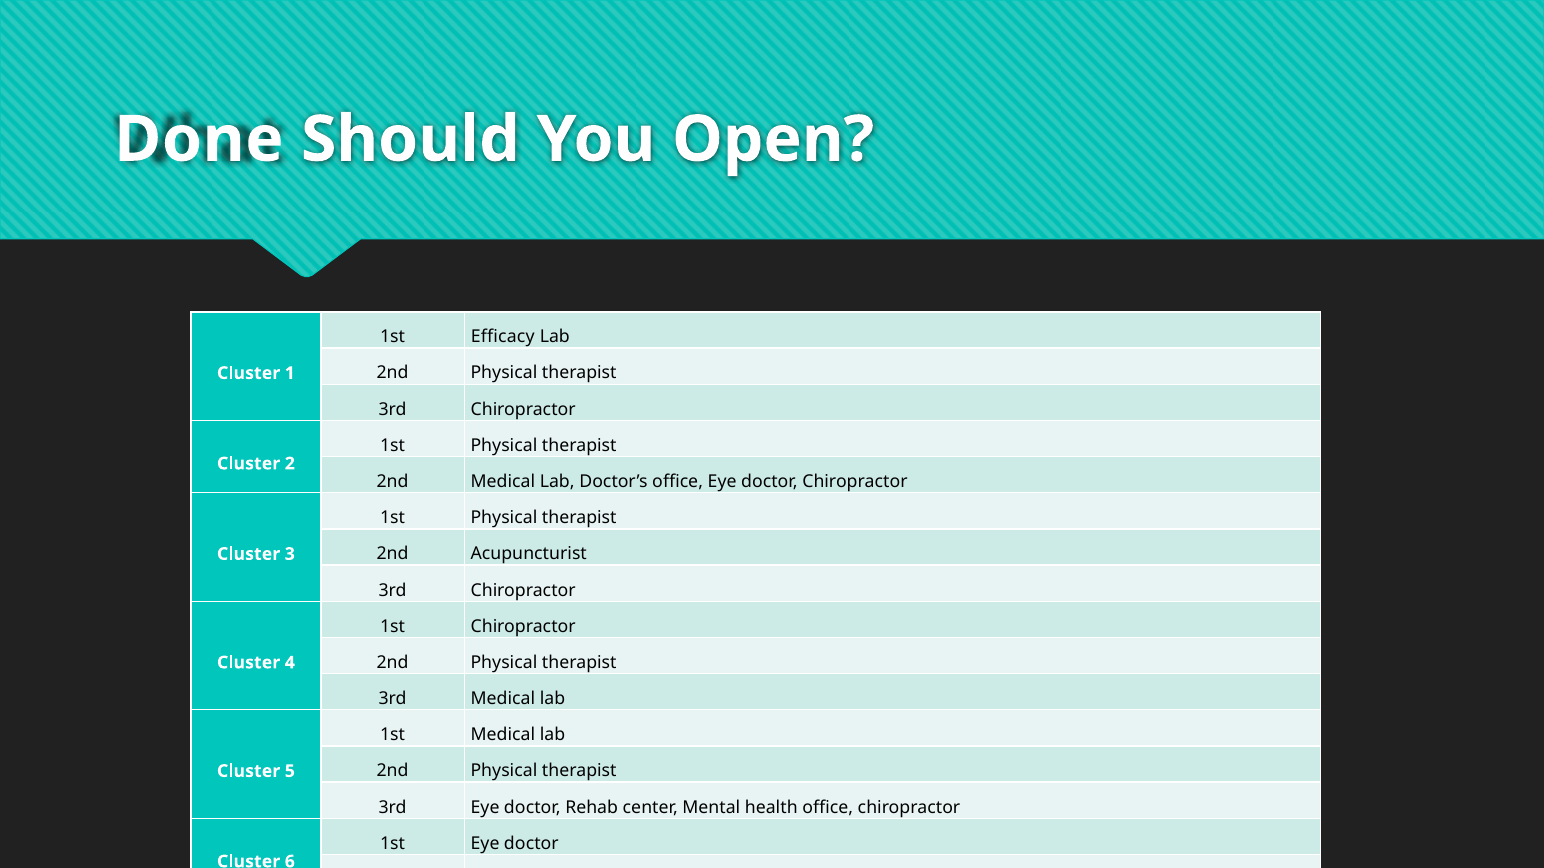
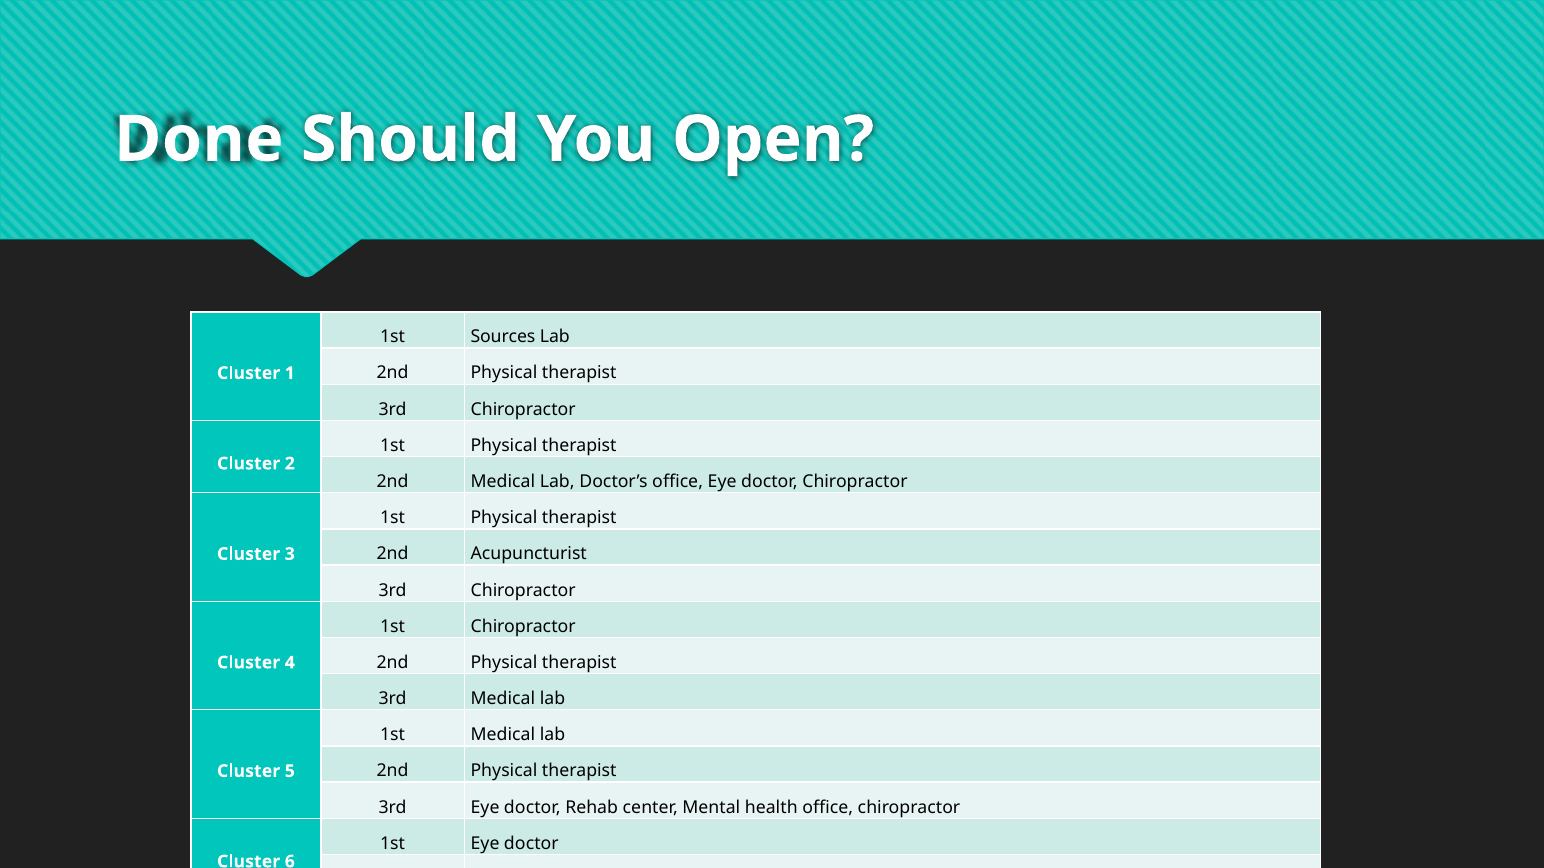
Efficacy: Efficacy -> Sources (503, 337)
